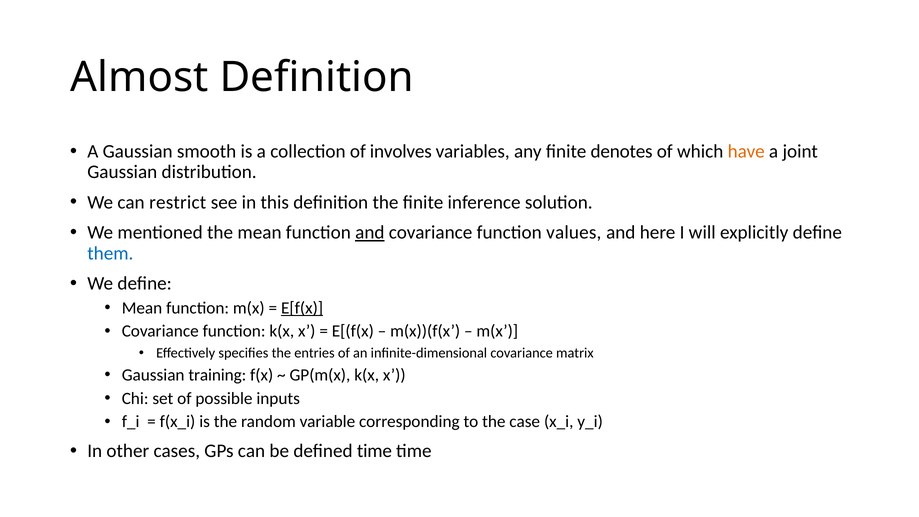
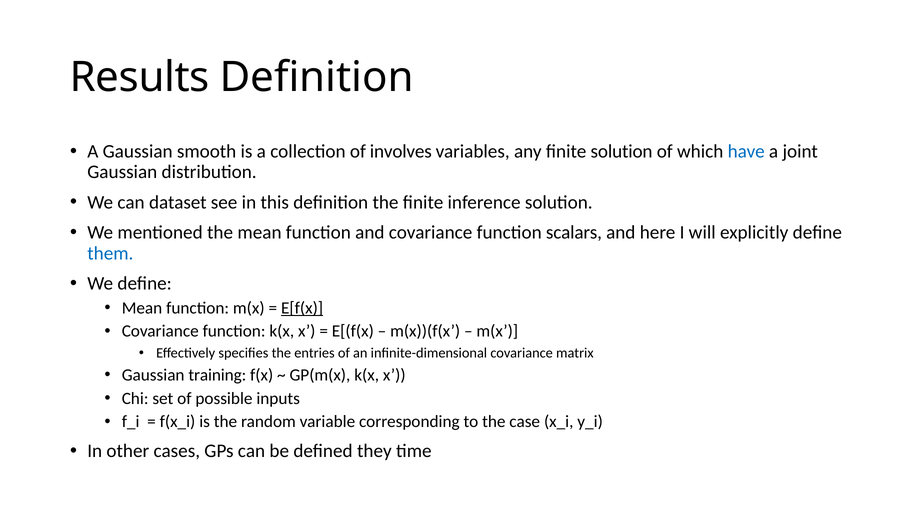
Almost: Almost -> Results (140, 77)
finite denotes: denotes -> solution (622, 151)
have colour: orange -> blue (746, 151)
restrict: restrict -> dataset (178, 202)
and underline: present -> none (370, 232)
values: values -> scalars (574, 232)
defined time: time -> they (374, 451)
